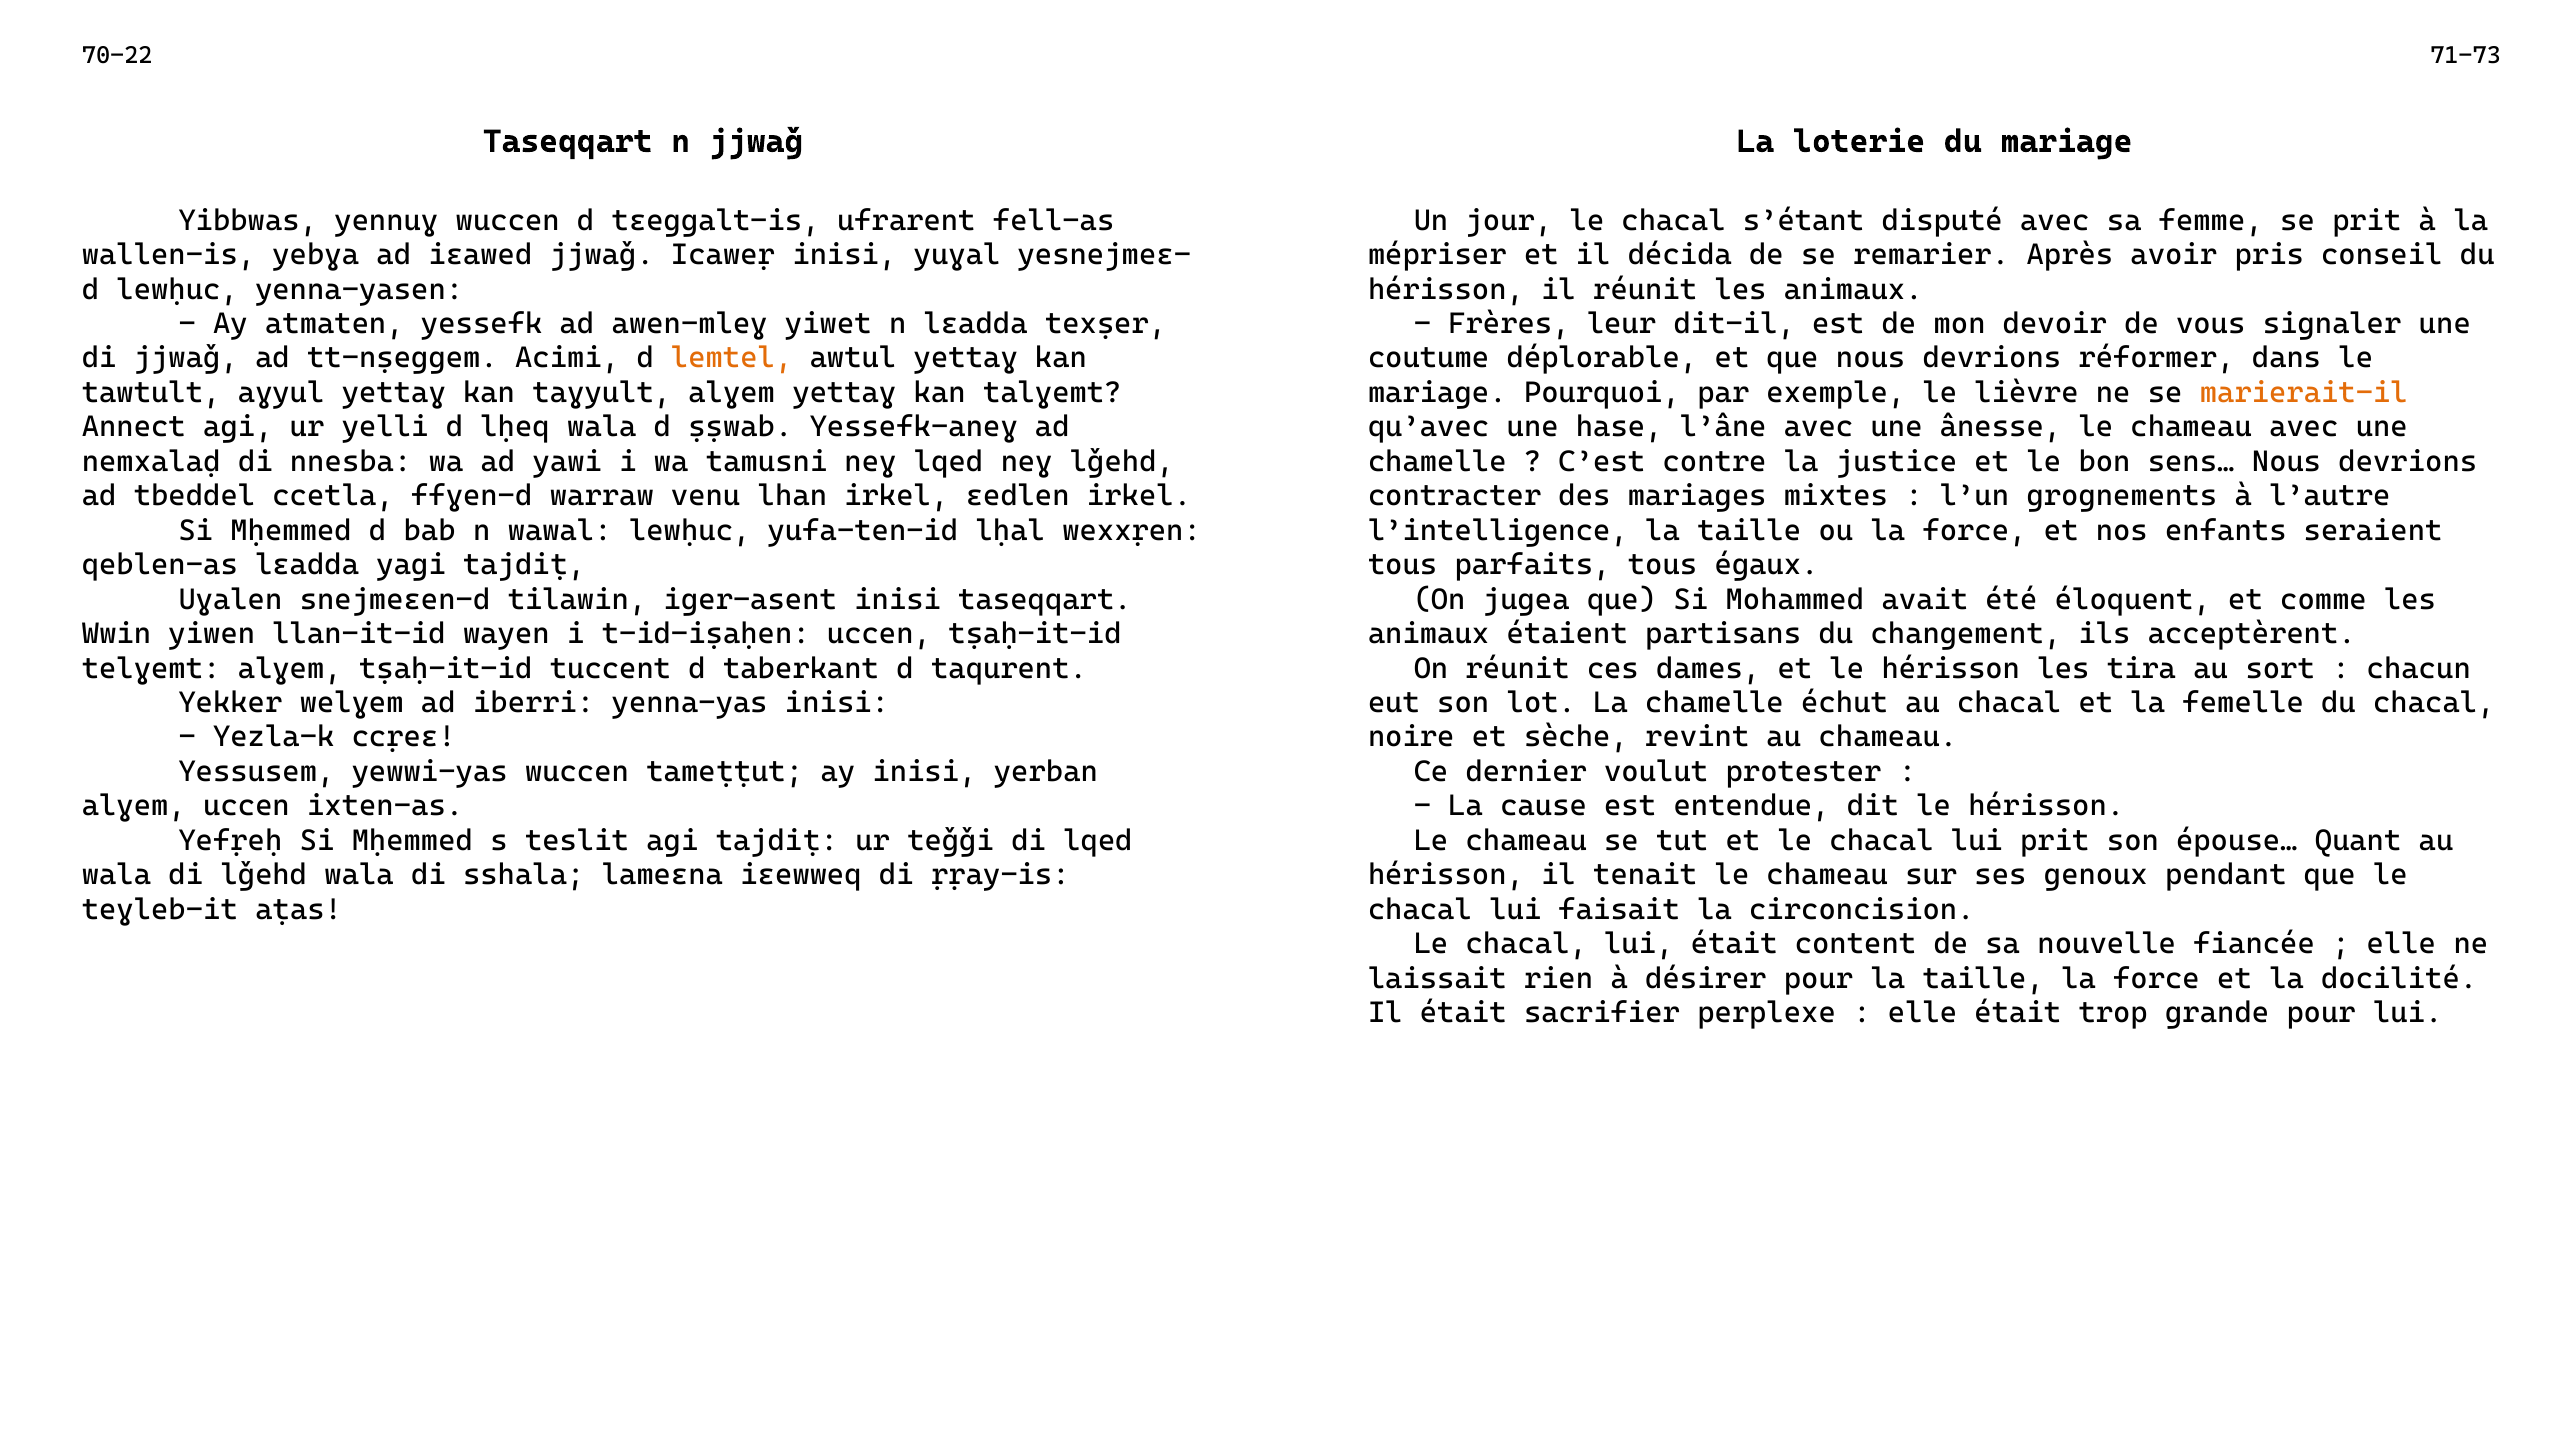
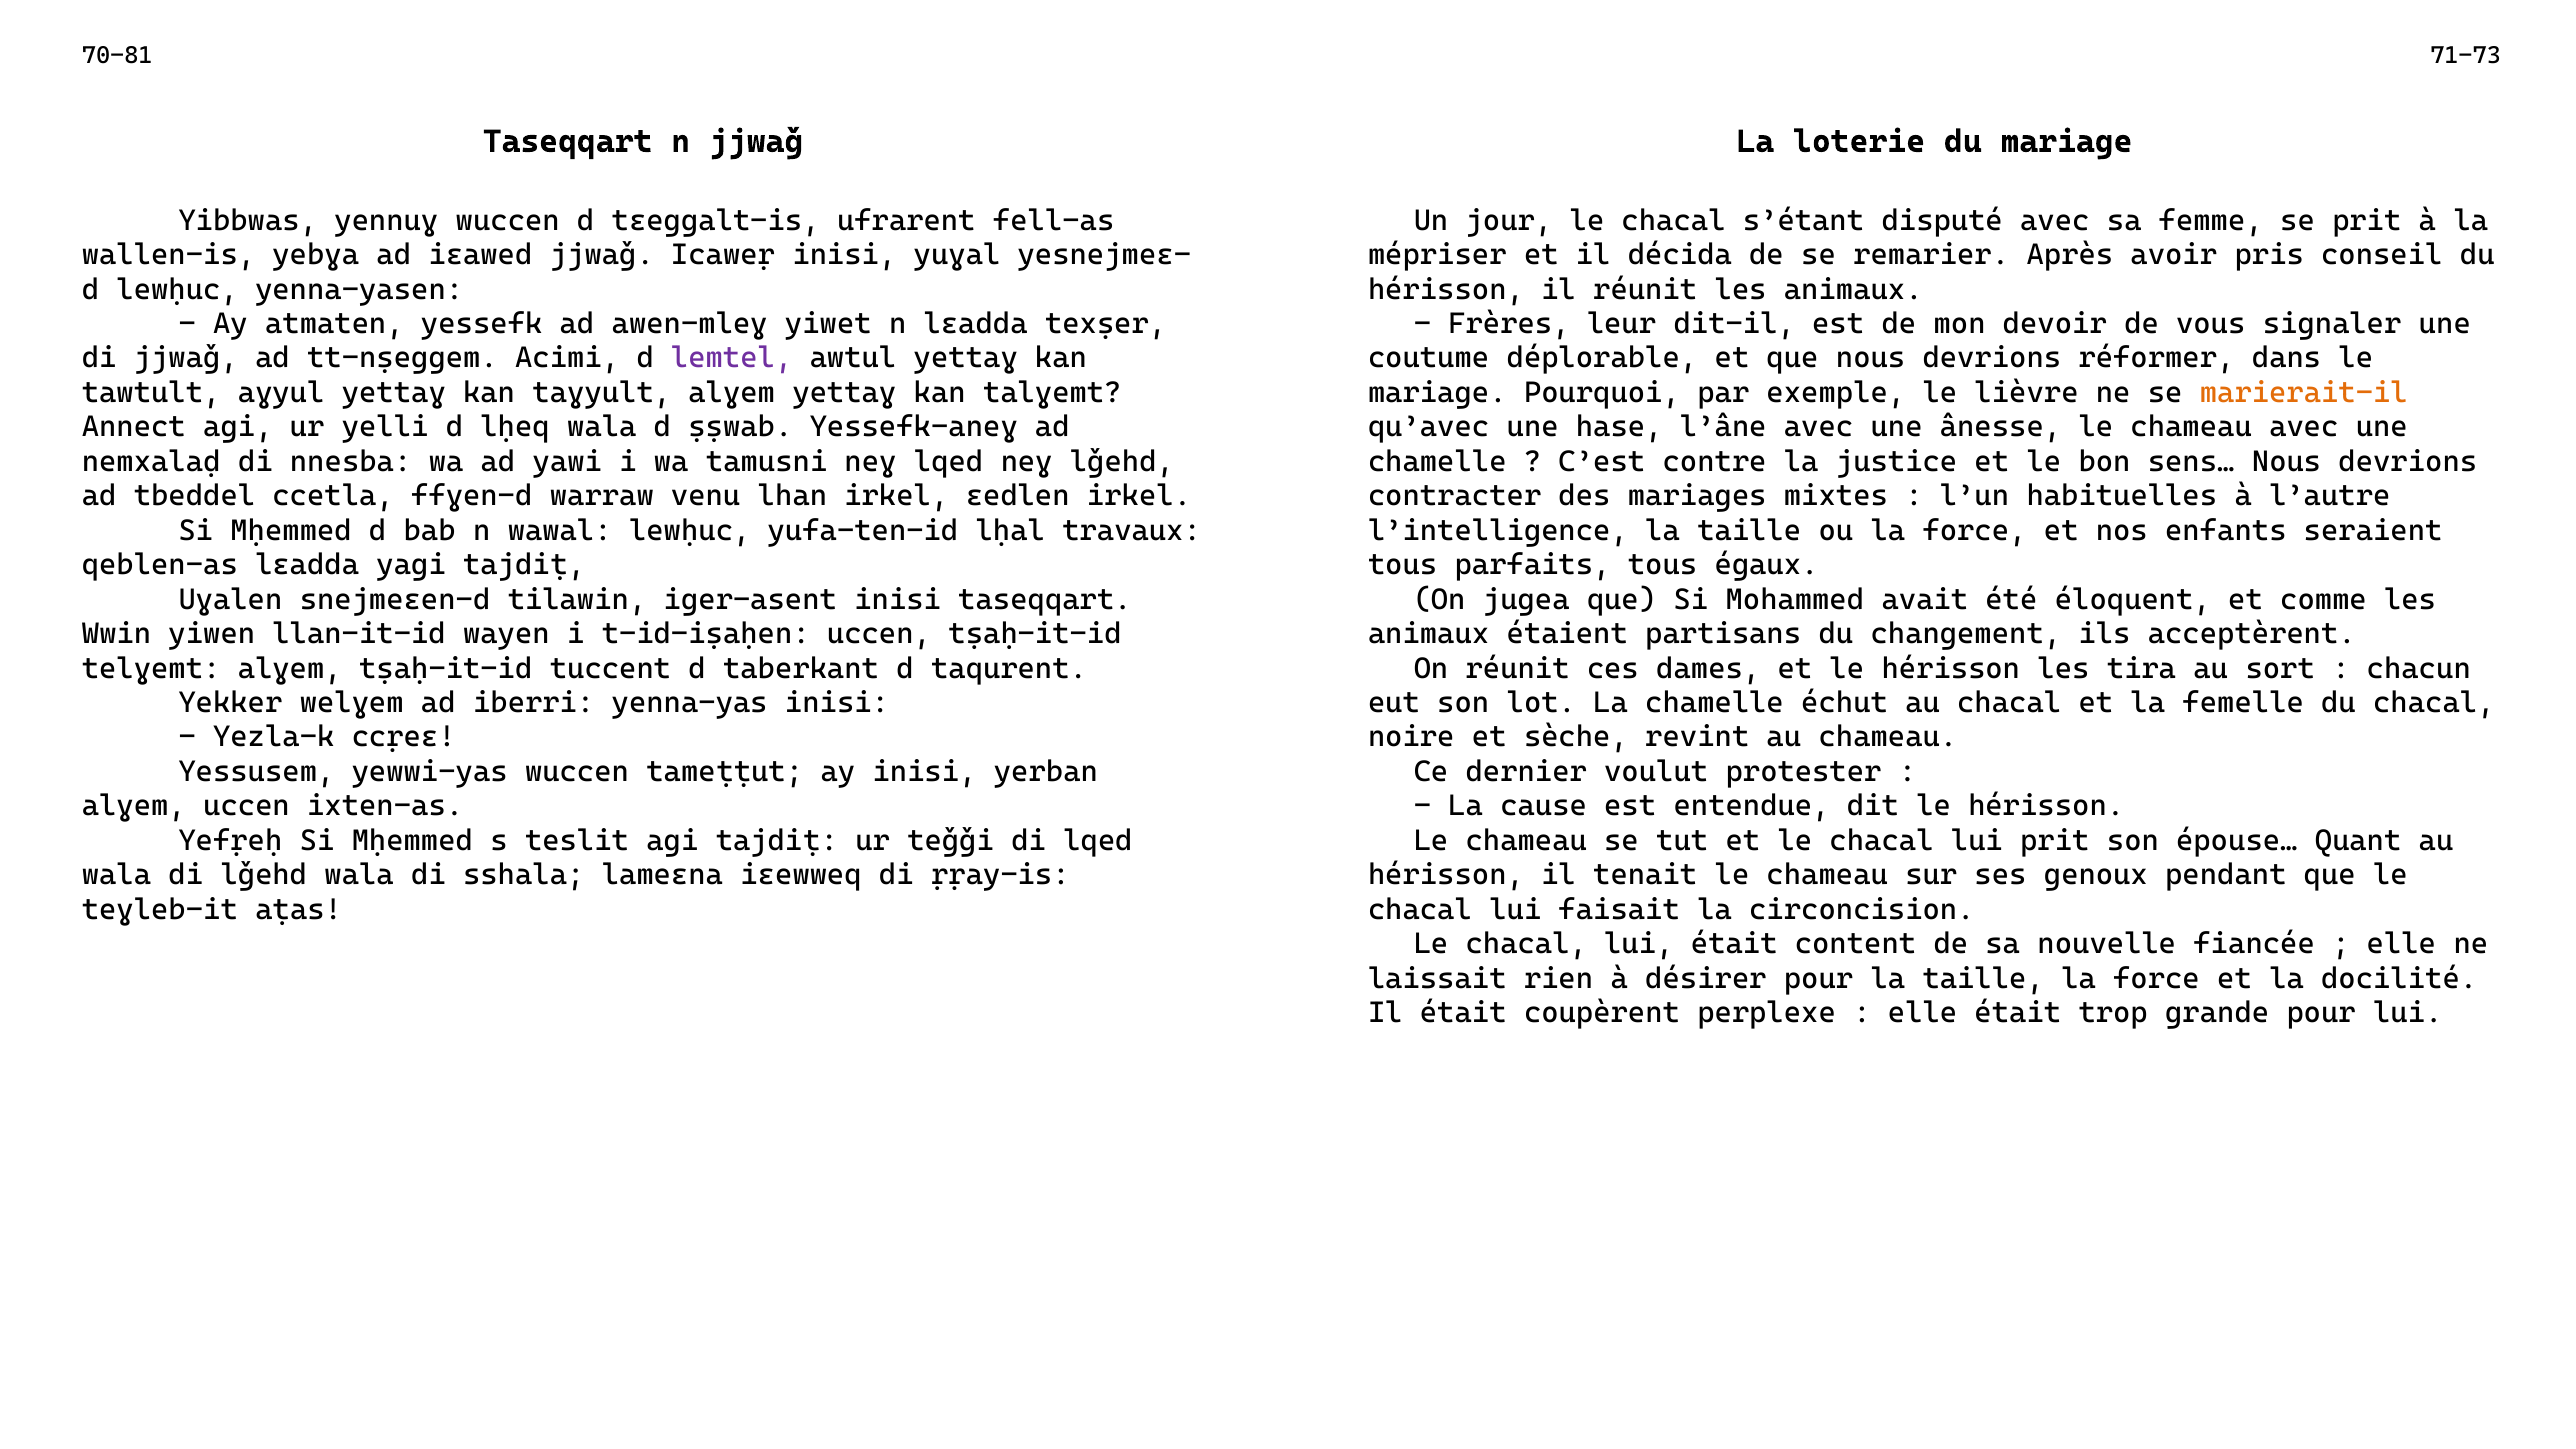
70-22: 70-22 -> 70-81 (117, 56)
lemtel colour: orange -> purple (732, 358)
grognements: grognements -> habituelles (2122, 496)
wexxṛen: wexxṛen -> travaux (1132, 530)
sacrifier: sacrifier -> coupèrent (1602, 1013)
